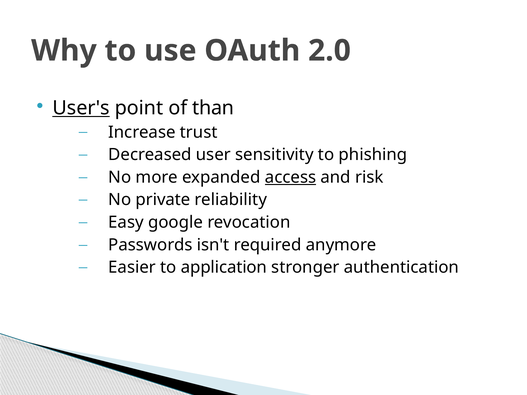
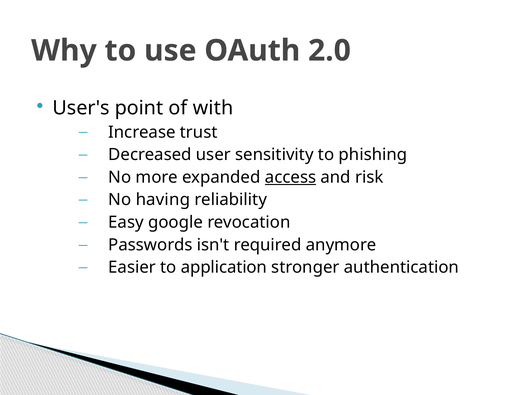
User's underline: present -> none (81, 108)
than: than -> with (213, 108)
private: private -> having (163, 200)
